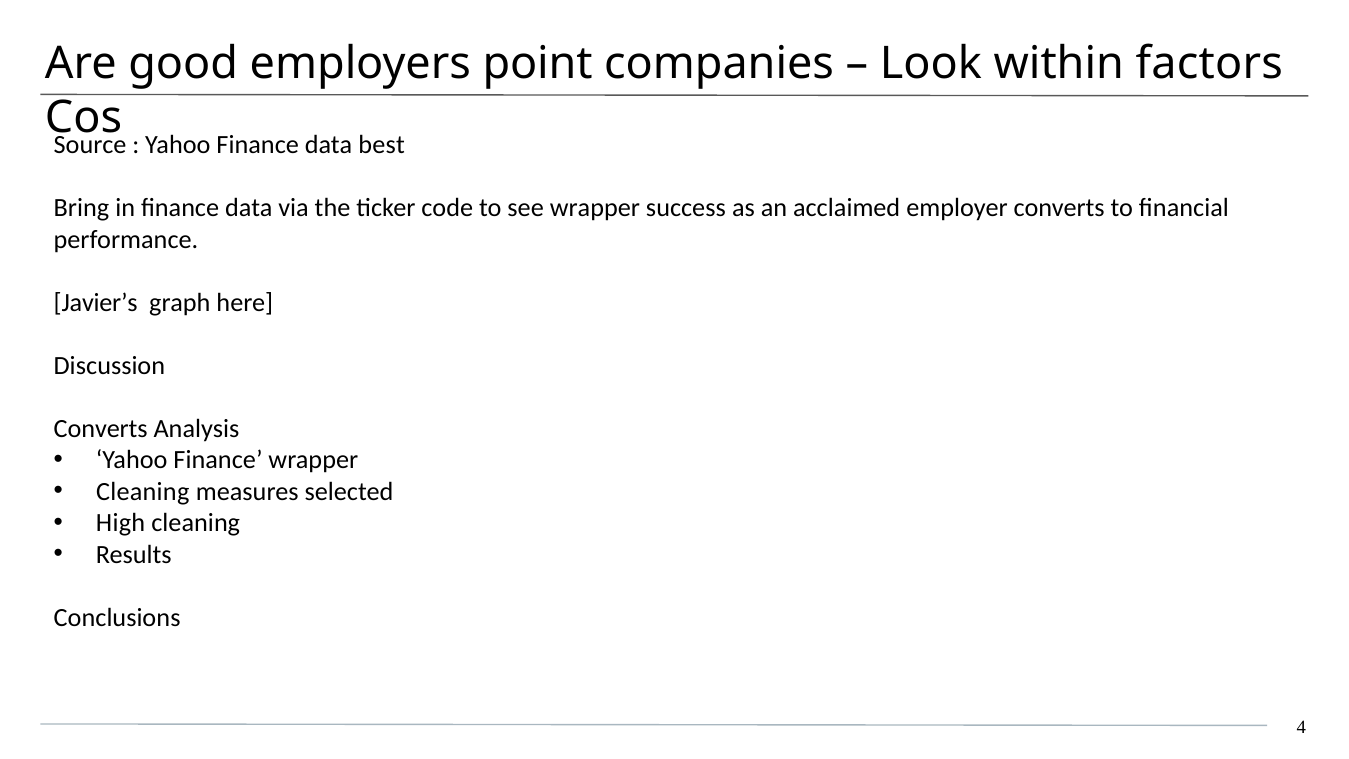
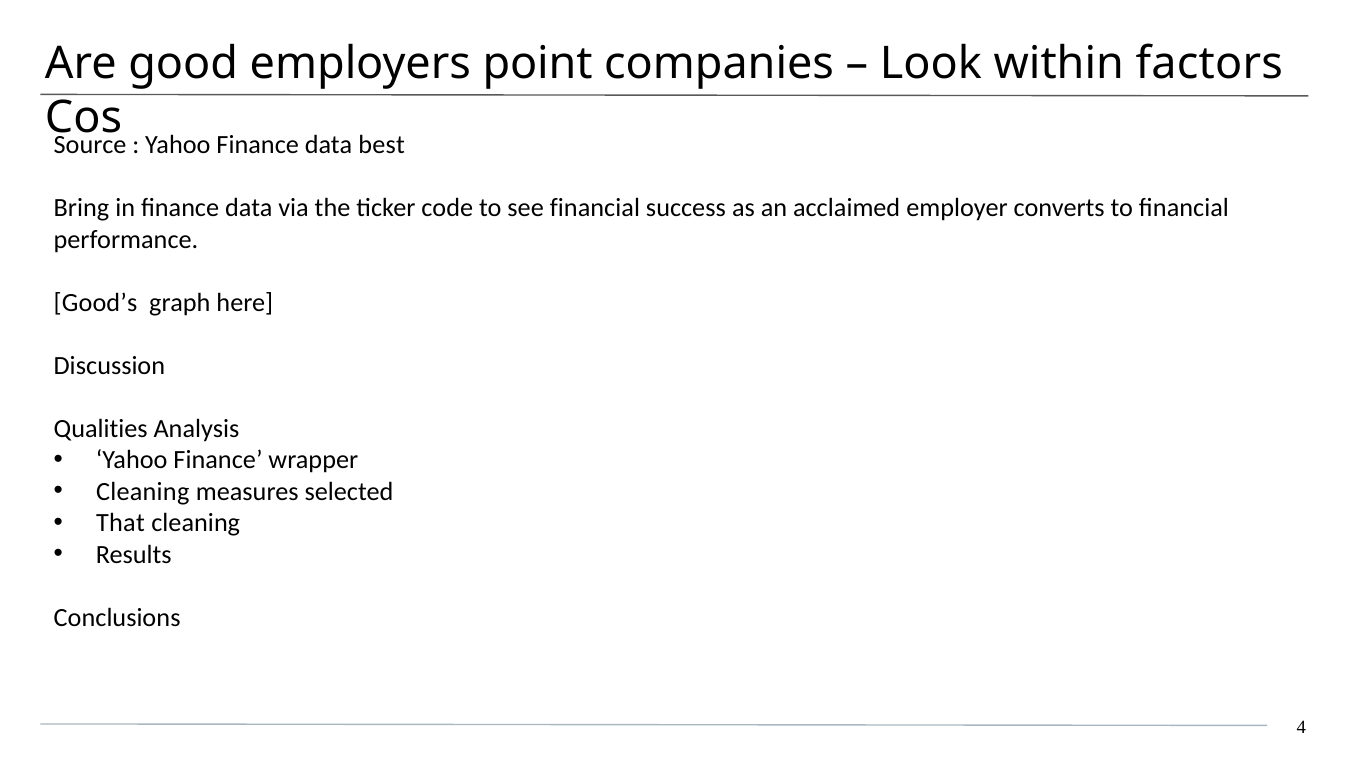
see wrapper: wrapper -> financial (595, 208)
Javier’s: Javier’s -> Good’s (96, 303)
Converts: Converts -> Qualities (101, 428)
High: High -> That (121, 523)
